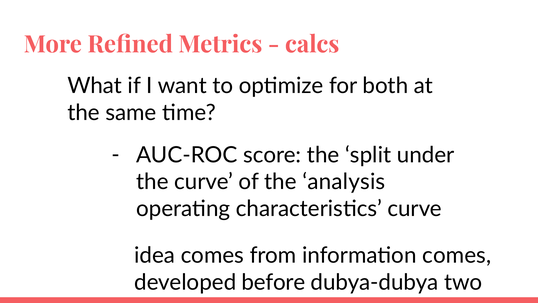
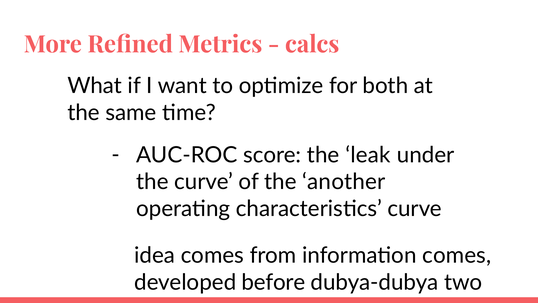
split: split -> leak (368, 155)
analysis: analysis -> another (344, 182)
